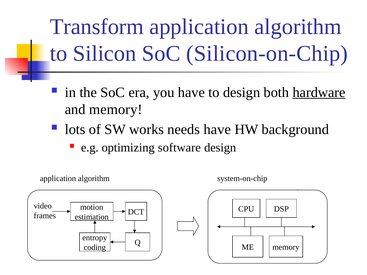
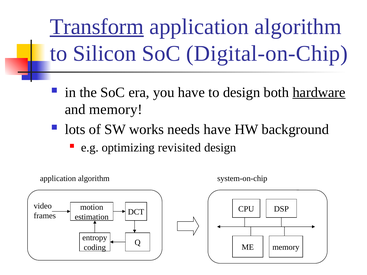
Transform underline: none -> present (97, 27)
Silicon-on-Chip: Silicon-on-Chip -> Digital-on-Chip (267, 54)
software: software -> revisited (179, 148)
